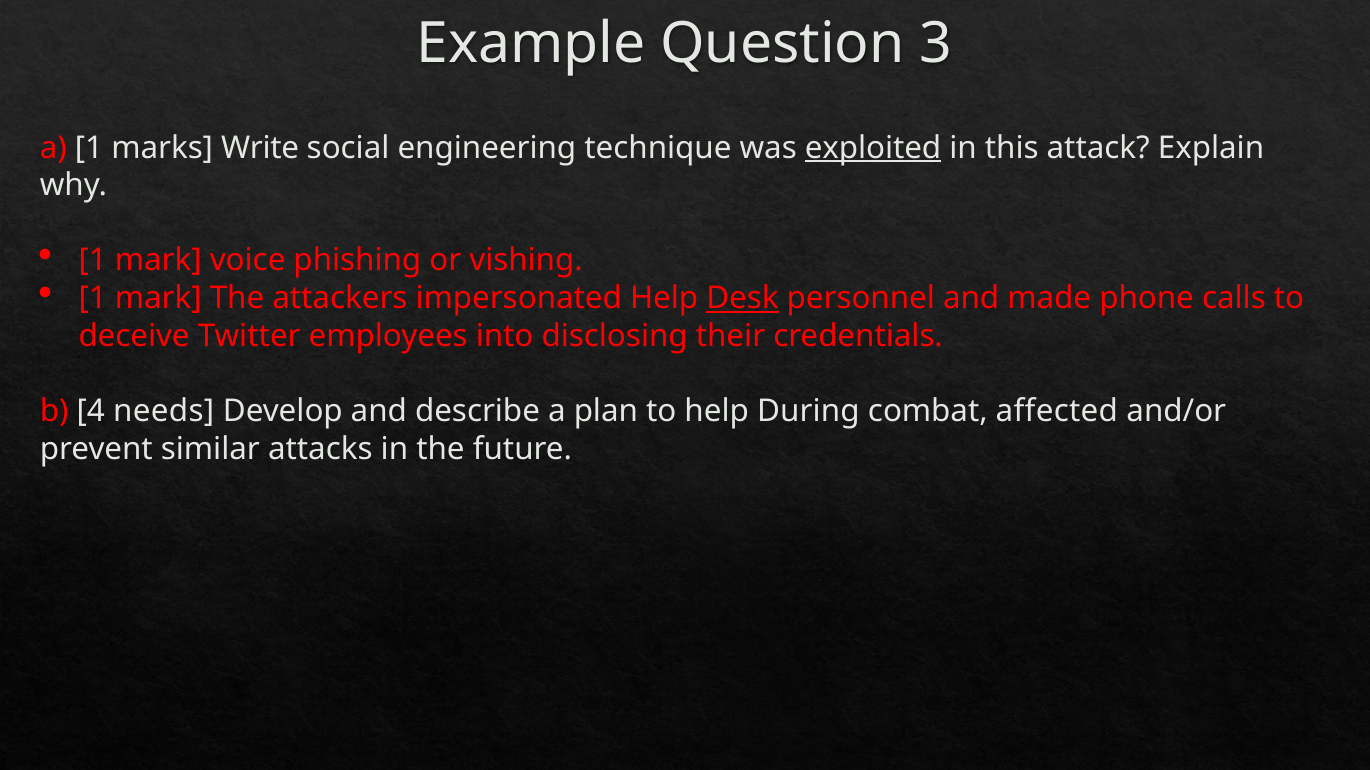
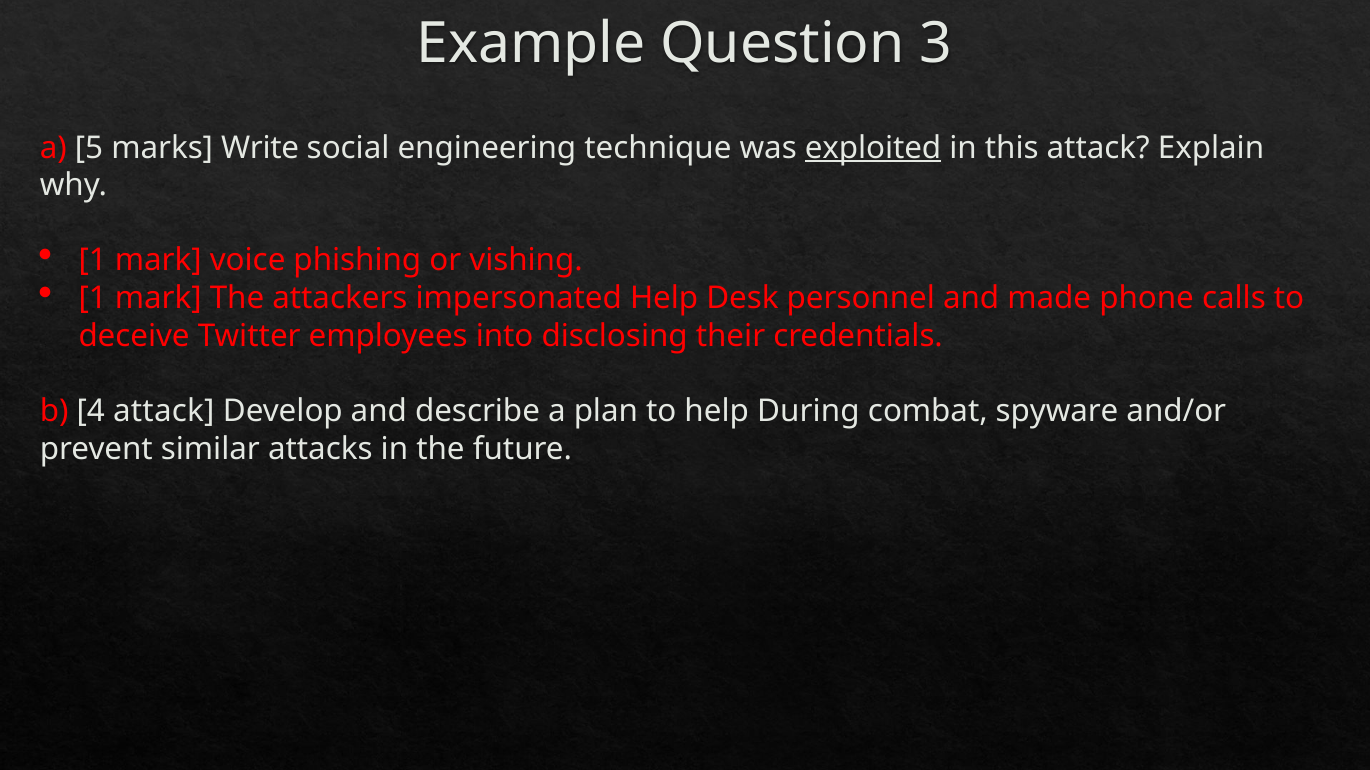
a 1: 1 -> 5 (89, 148)
Desk underline: present -> none (742, 298)
4 needs: needs -> attack (164, 411)
affected: affected -> spyware (1057, 411)
